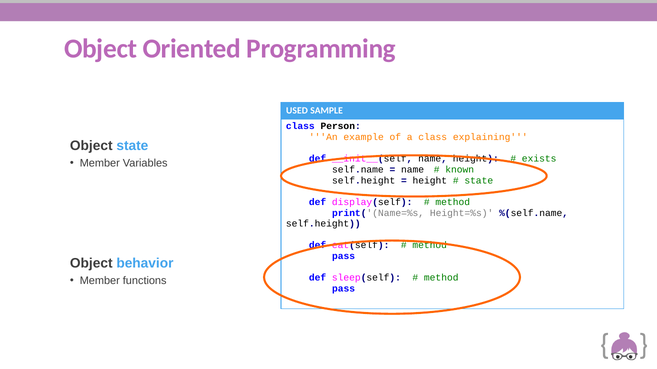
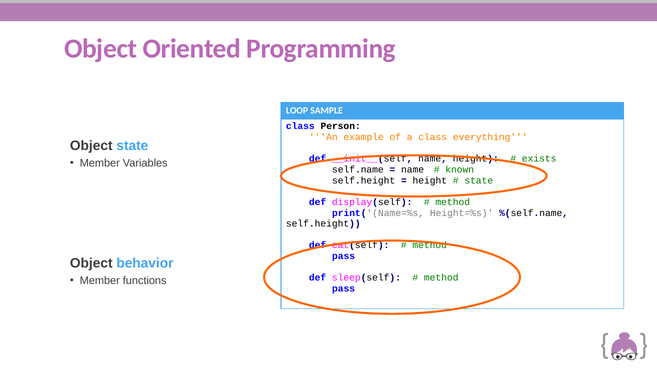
USED: USED -> LOOP (297, 111)
explaining: explaining -> everything (490, 137)
